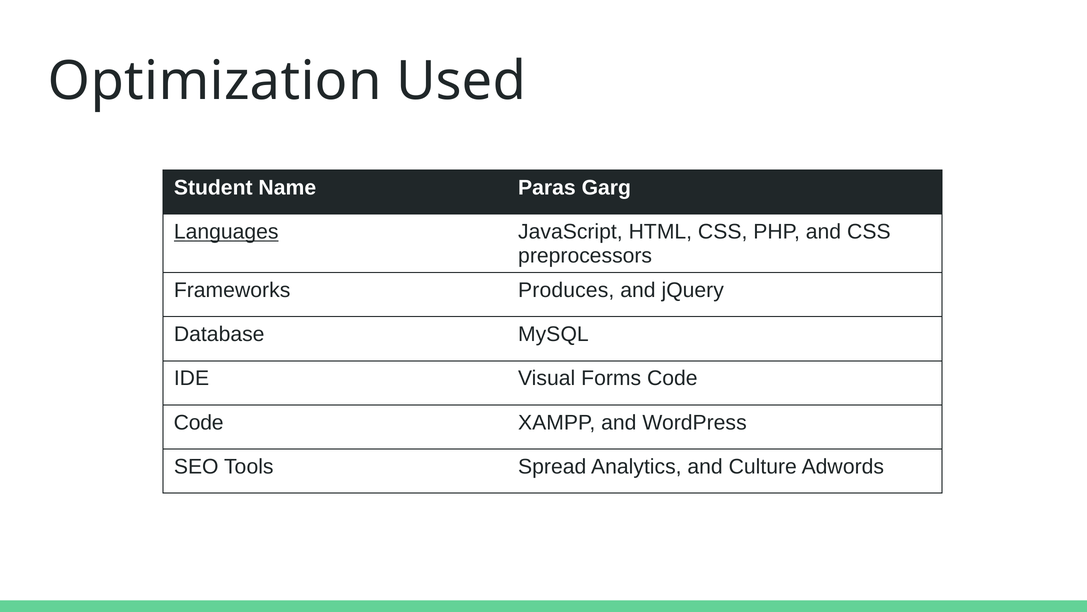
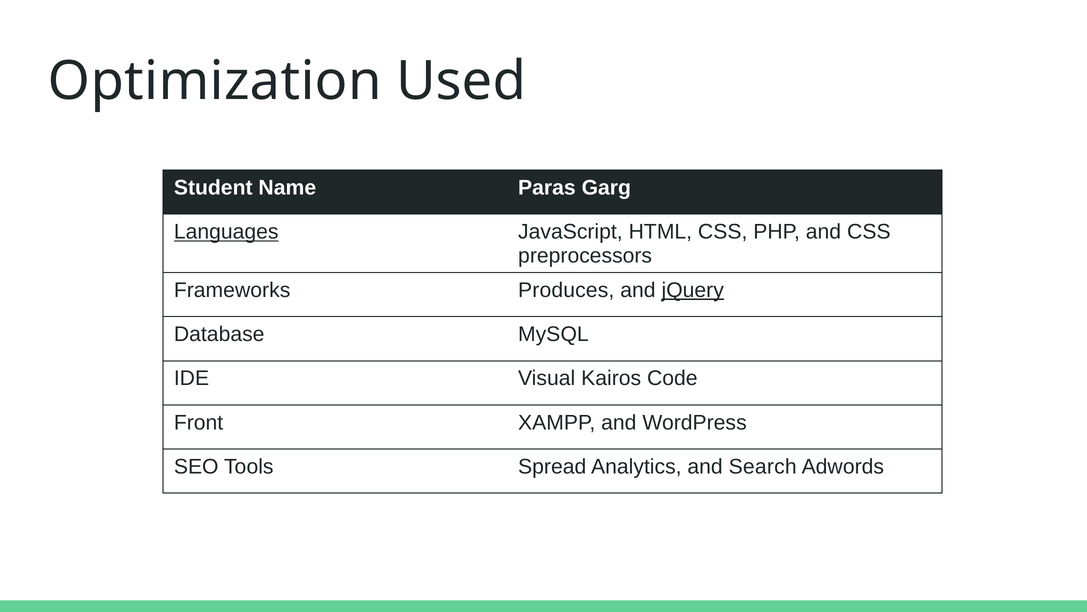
jQuery underline: none -> present (693, 290)
Forms: Forms -> Kairos (611, 378)
Code: Code -> Front (199, 422)
Culture: Culture -> Search (763, 466)
